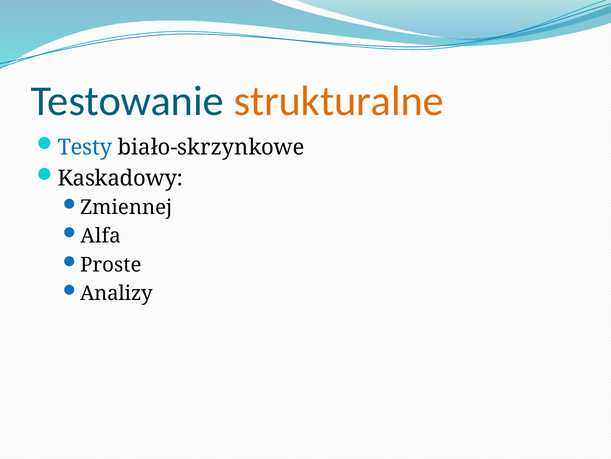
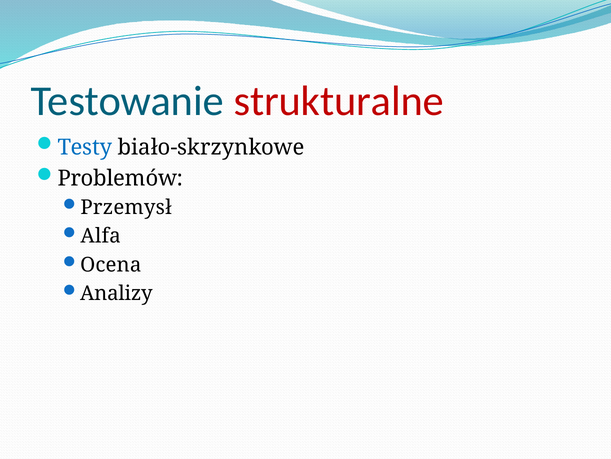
strukturalne colour: orange -> red (339, 101)
Kaskadowy: Kaskadowy -> Problemów (120, 178)
Zmiennej: Zmiennej -> Przemysł (126, 207)
Proste: Proste -> Ocena (111, 264)
